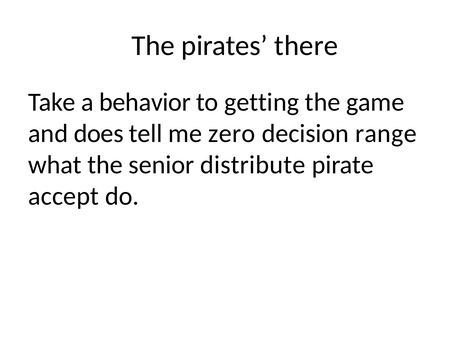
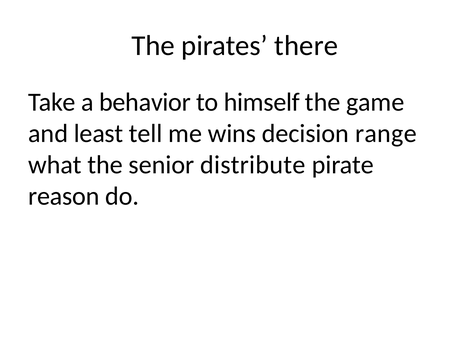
getting: getting -> himself (262, 102)
does: does -> least (99, 133)
zero: zero -> wins (232, 133)
accept: accept -> reason (64, 196)
